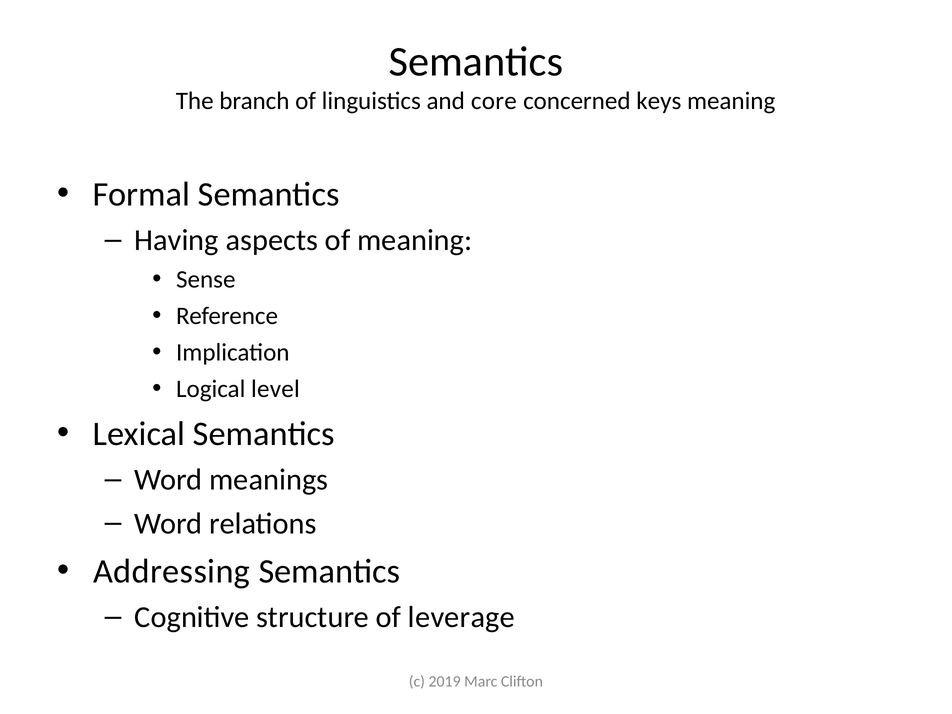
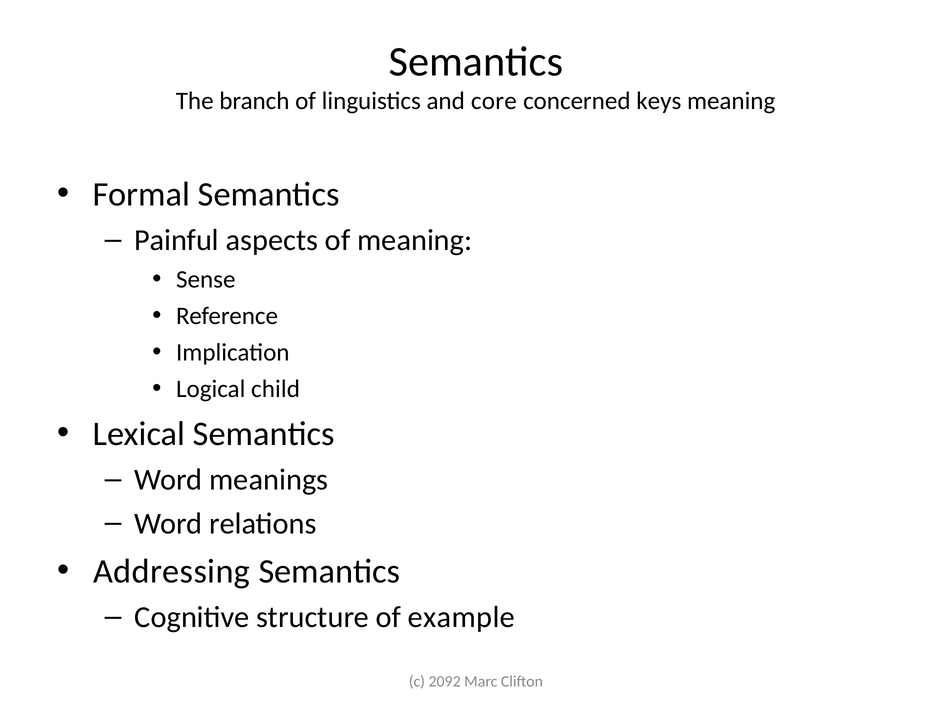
Having: Having -> Painful (177, 240)
level: level -> child (276, 389)
leverage: leverage -> example (461, 617)
2019: 2019 -> 2092 (445, 682)
